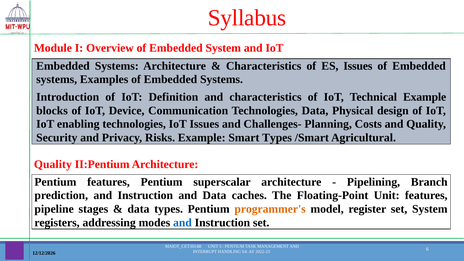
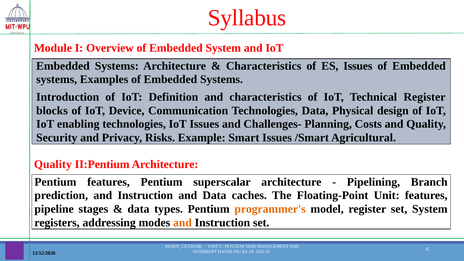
Technical Example: Example -> Register (425, 97)
Smart Types: Types -> Issues (277, 138)
and colour: blue -> orange (182, 223)
